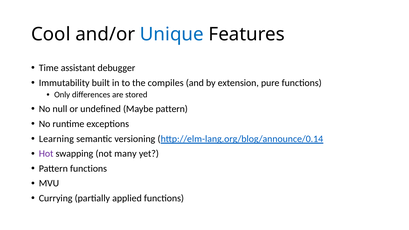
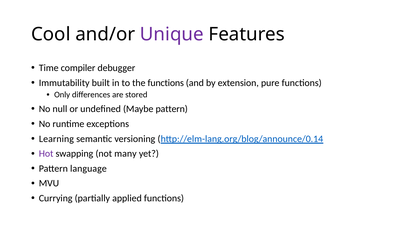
Unique colour: blue -> purple (172, 34)
assistant: assistant -> compiler (78, 68)
the compiles: compiles -> functions (166, 83)
Pattern functions: functions -> language (88, 169)
